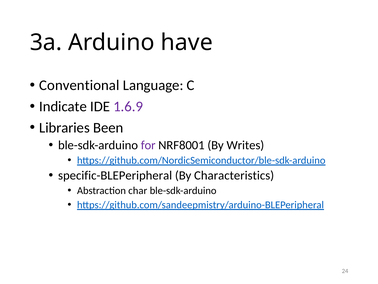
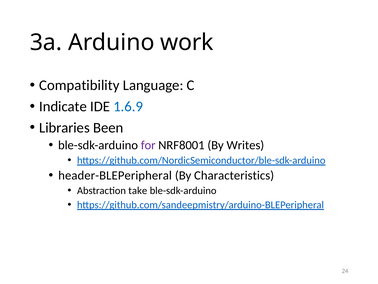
have: have -> work (187, 42)
Conventional: Conventional -> Compatibility (79, 85)
1.6.9 colour: purple -> blue (128, 106)
specific-BLEPeripheral: specific-BLEPeripheral -> header-BLEPeripheral (115, 175)
char: char -> take (138, 190)
